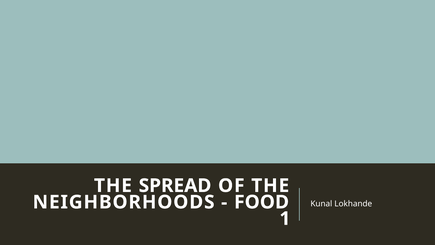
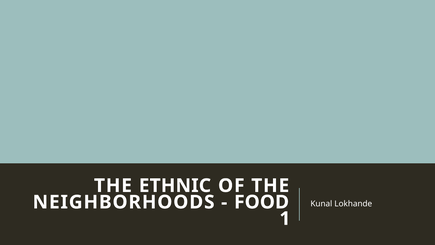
SPREAD: SPREAD -> ETHNIC (175, 185)
